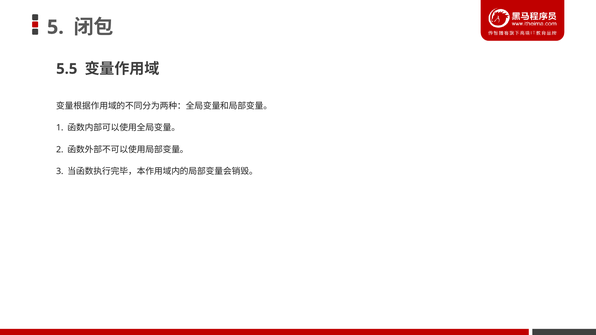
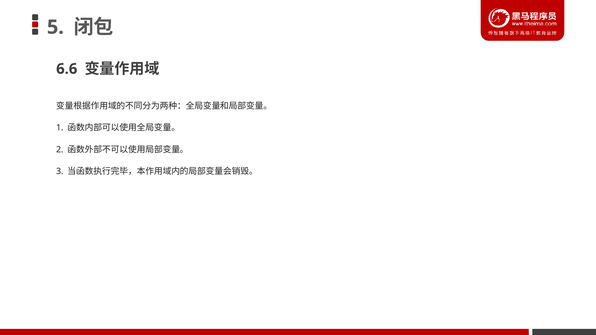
5.5: 5.5 -> 6.6 (67, 69)
